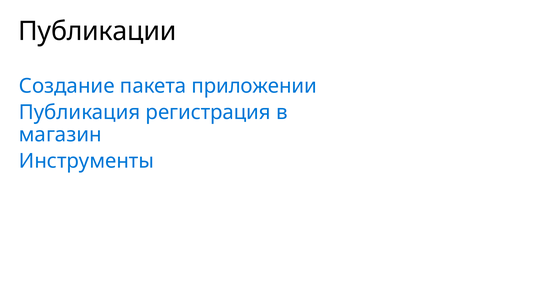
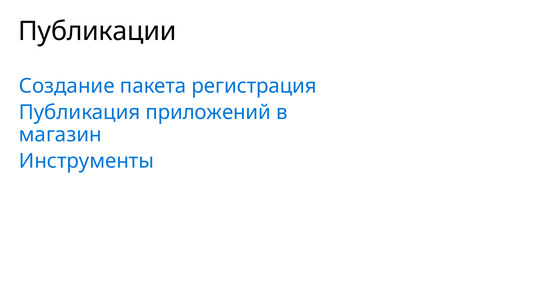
приложении: приложении -> регистрация (254, 86)
регистрация: регистрация -> приложений (208, 112)
